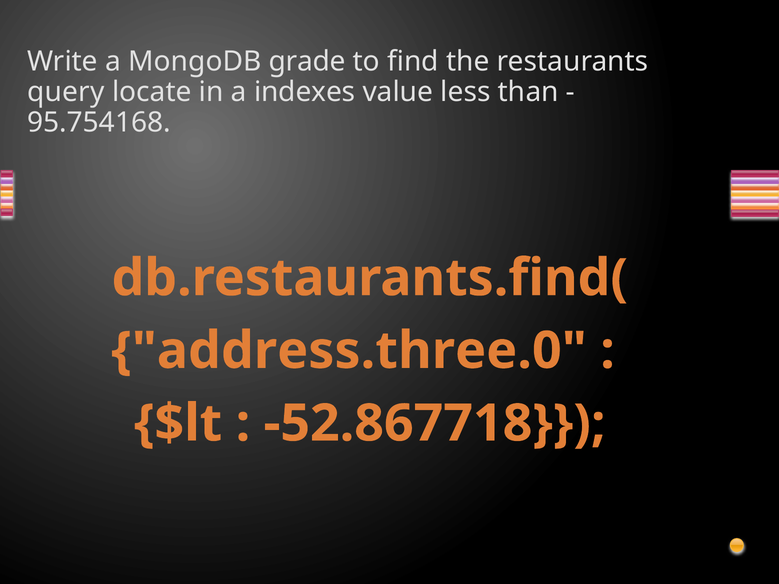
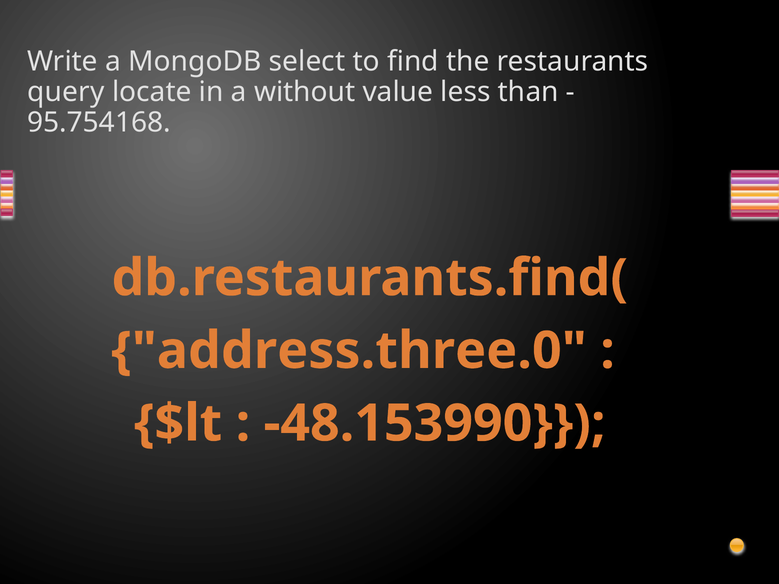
grade: grade -> select (307, 62)
indexes: indexes -> without (305, 92)
-52.867718: -52.867718 -> -48.153990 (435, 424)
